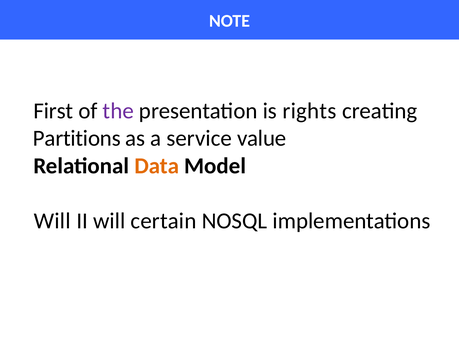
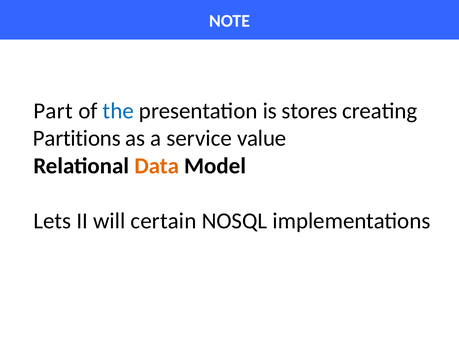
First: First -> Part (53, 111)
the colour: purple -> blue (118, 111)
rights: rights -> stores (310, 111)
Will: Will -> Lets (52, 221)
